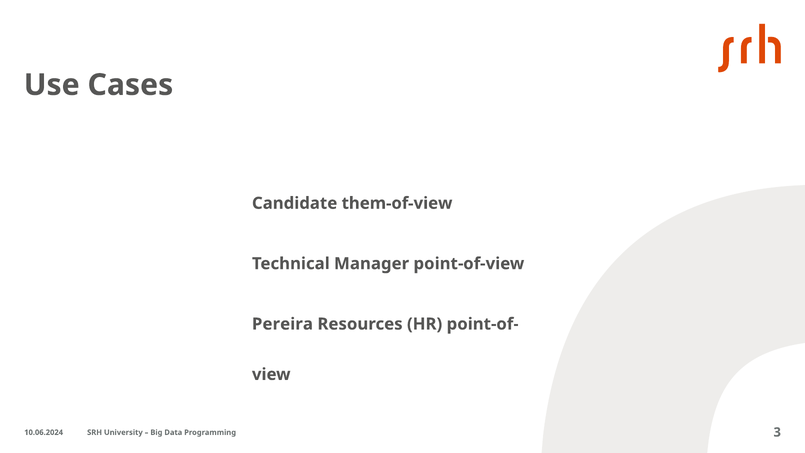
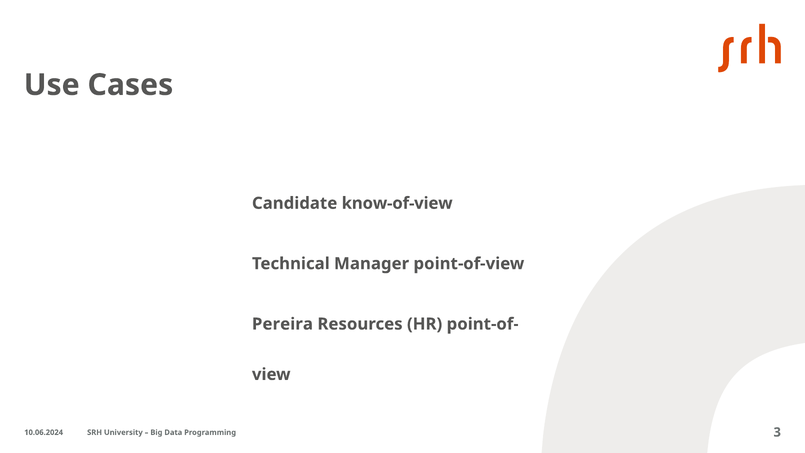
them-of-view: them-of-view -> know-of-view (397, 203)
